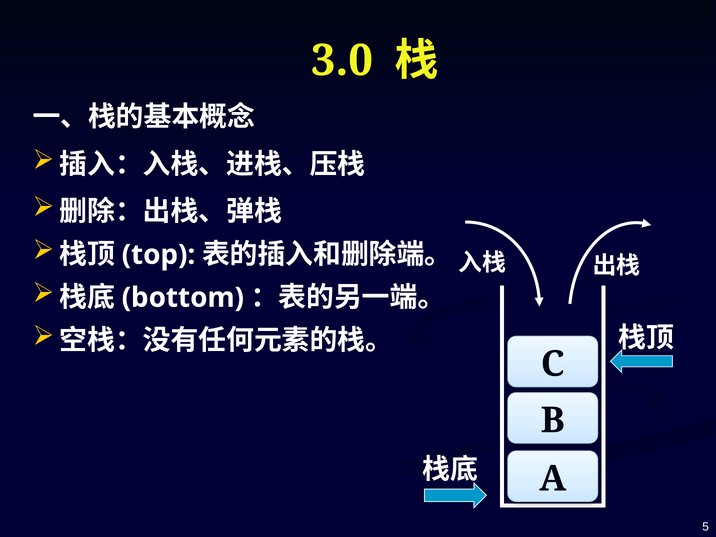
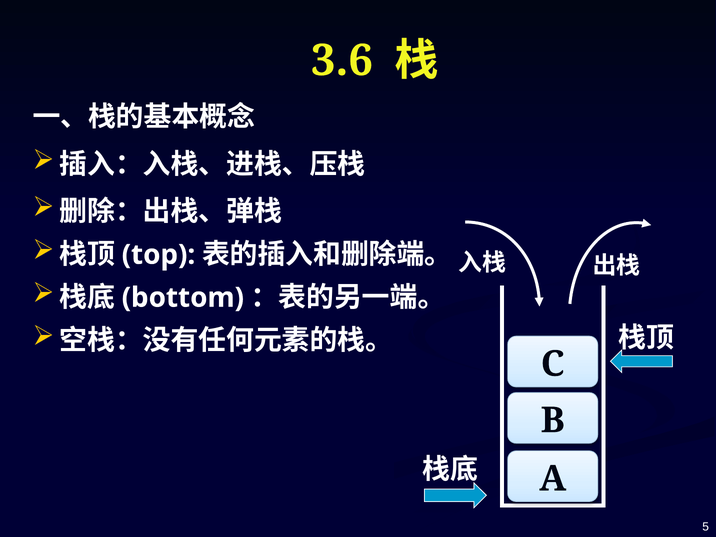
3.0: 3.0 -> 3.6 (342, 61)
